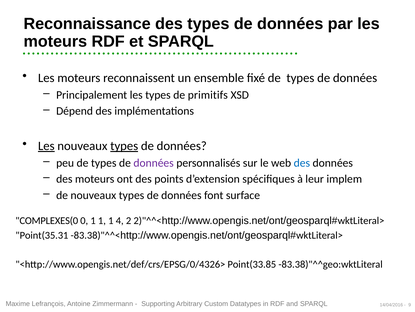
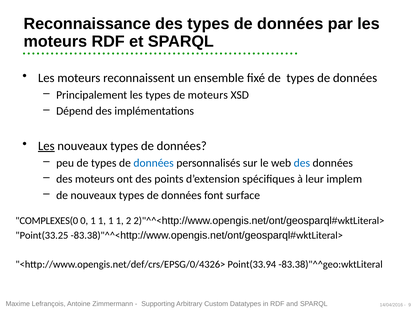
de primitifs: primitifs -> moteurs (208, 95)
types underline: present -> none (124, 146)
données colour: purple -> blue (154, 162)
1 1 1 4: 4 -> 1 (120, 220)
Point(35.31: Point(35.31 -> Point(33.25 (42, 235)
Point(33.85: Point(33.85 -> Point(33.94 (252, 264)
